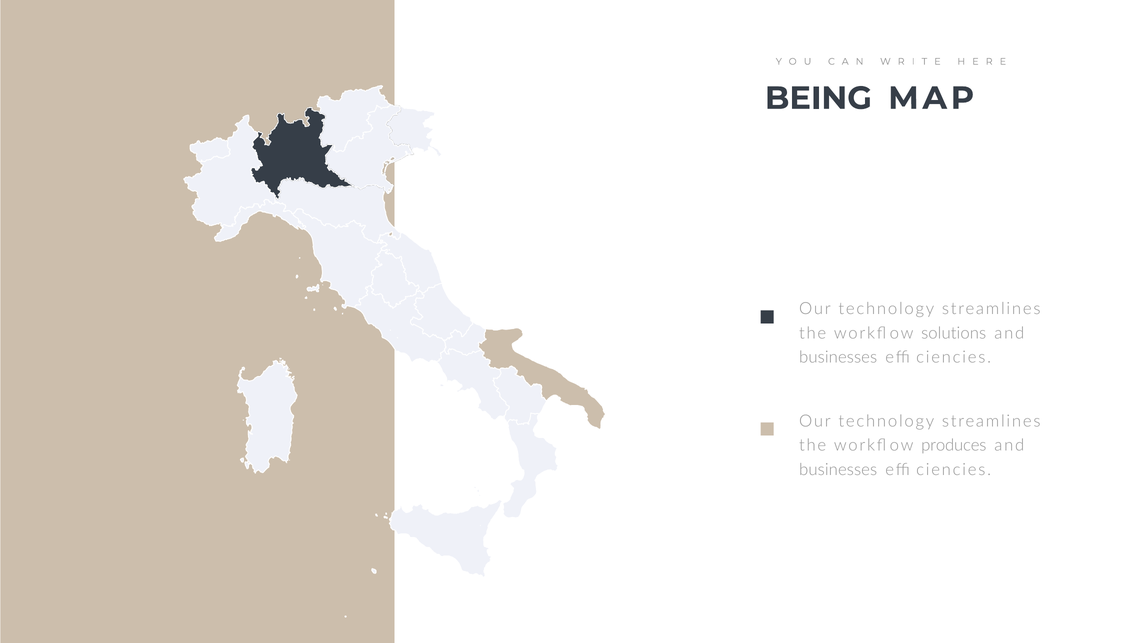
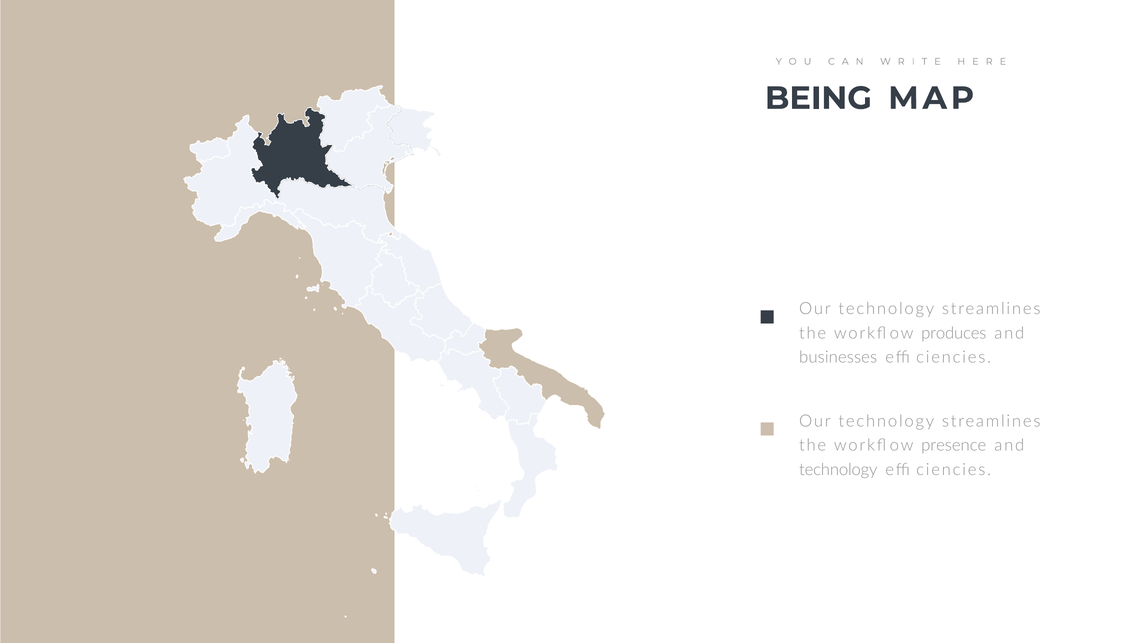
solutions: solutions -> produces (954, 334)
produces: produces -> presence (954, 446)
businesses: businesses -> technology (838, 470)
